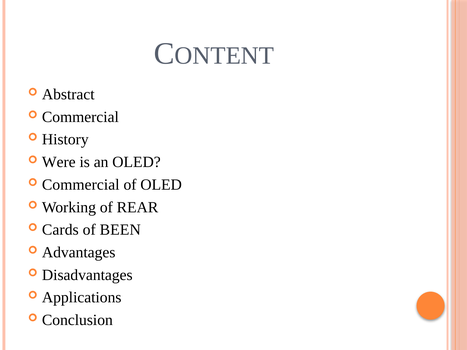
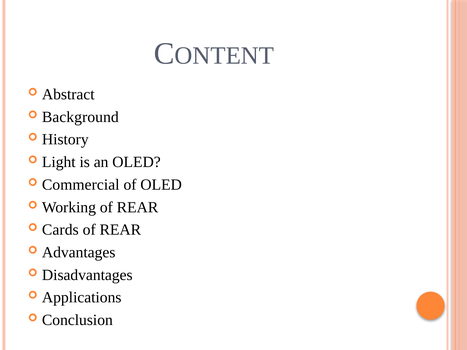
Commercial: Commercial -> Background (80, 117)
Were: Were -> Light (59, 162)
BEEN: BEEN -> REAR (120, 230)
